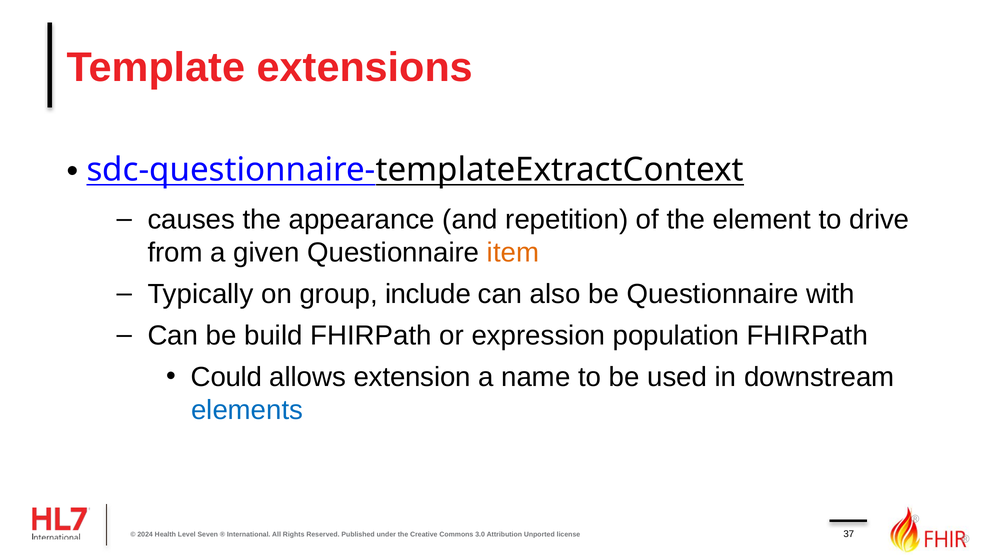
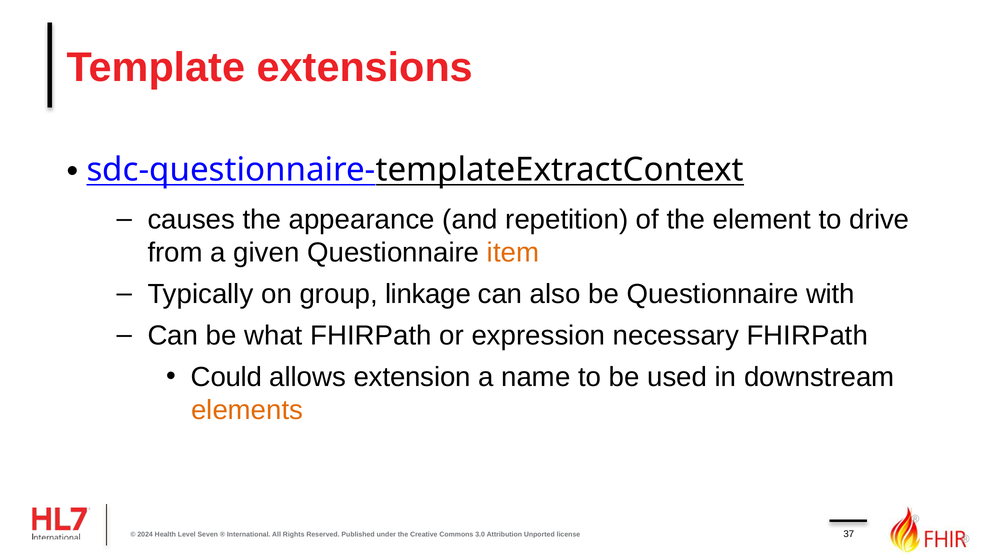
include: include -> linkage (428, 294)
build: build -> what (273, 336)
population: population -> necessary (676, 336)
elements colour: blue -> orange (247, 410)
